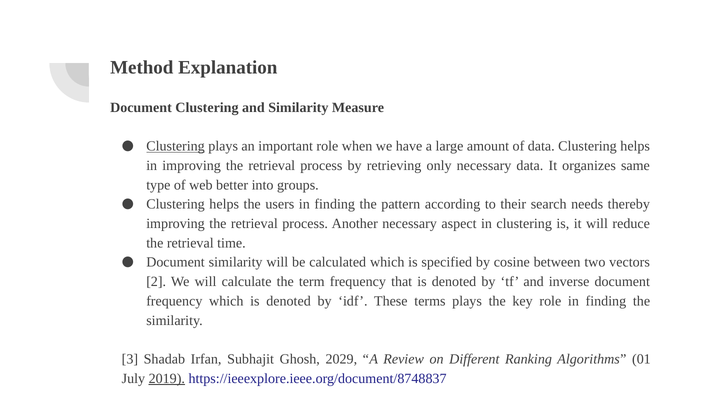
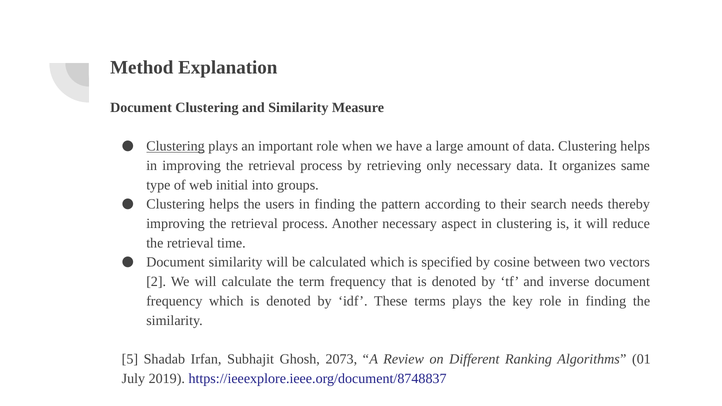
better: better -> initial (232, 185)
3: 3 -> 5 (130, 359)
2029: 2029 -> 2073 (341, 359)
2019 underline: present -> none (167, 379)
